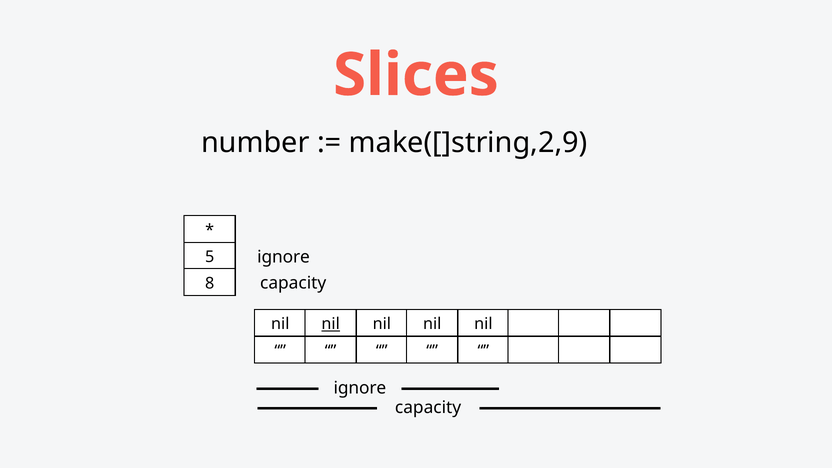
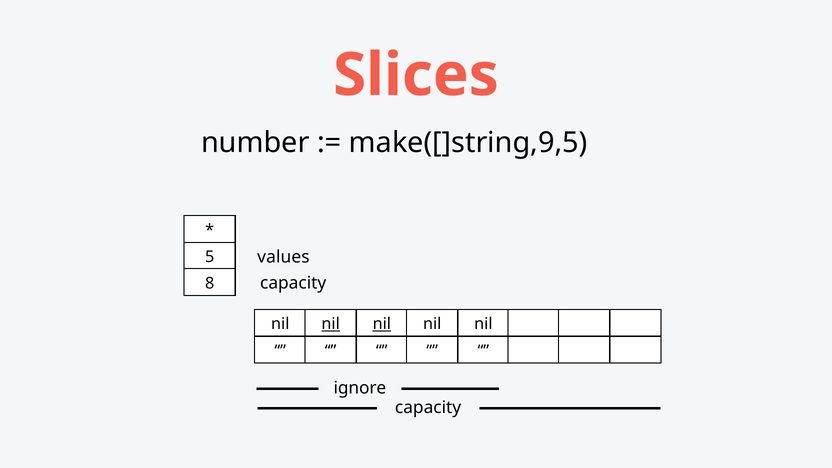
make([]string,2,9: make([]string,2,9 -> make([]string,9,5 (468, 143)
ignore: ignore -> values (283, 257)
nil underline: none -> present (382, 324)
